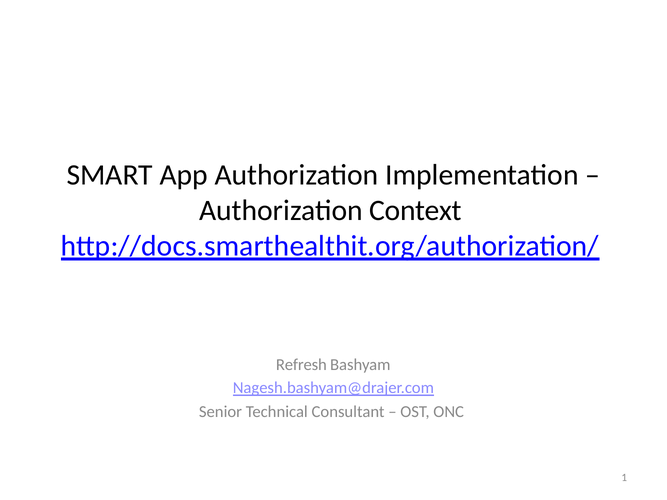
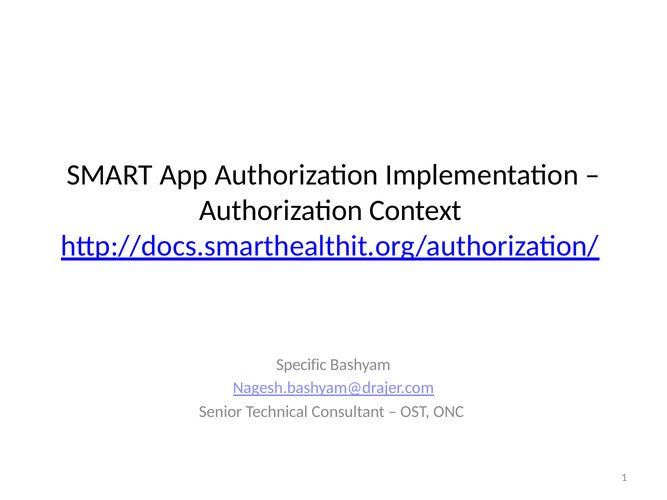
Refresh: Refresh -> Specific (301, 365)
